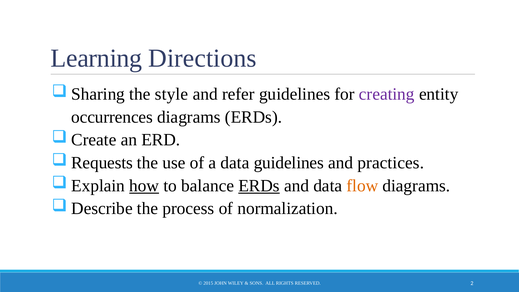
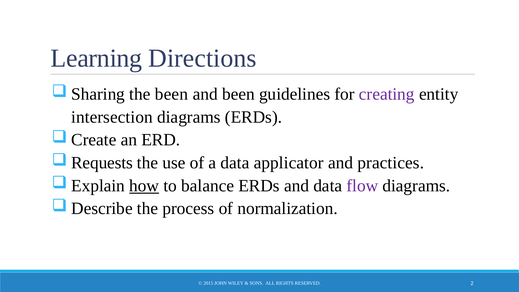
the style: style -> been (172, 94)
and refer: refer -> been (238, 94)
occurrences: occurrences -> intersection (112, 117)
data guidelines: guidelines -> applicator (289, 163)
ERDs underline: present -> none (259, 186)
flow colour: orange -> purple (362, 186)
